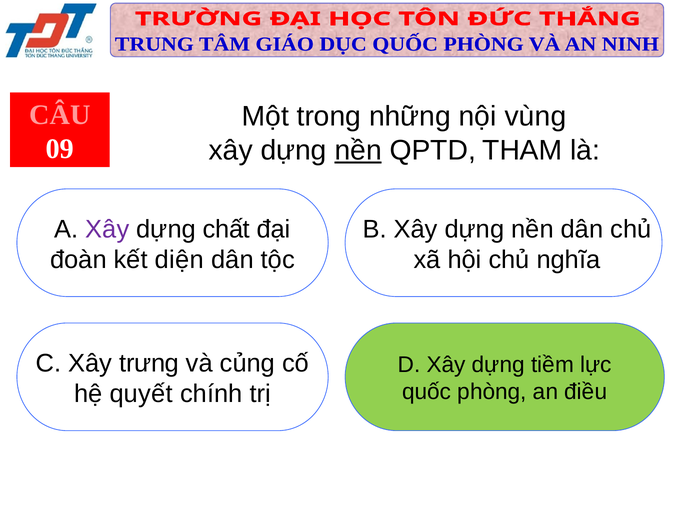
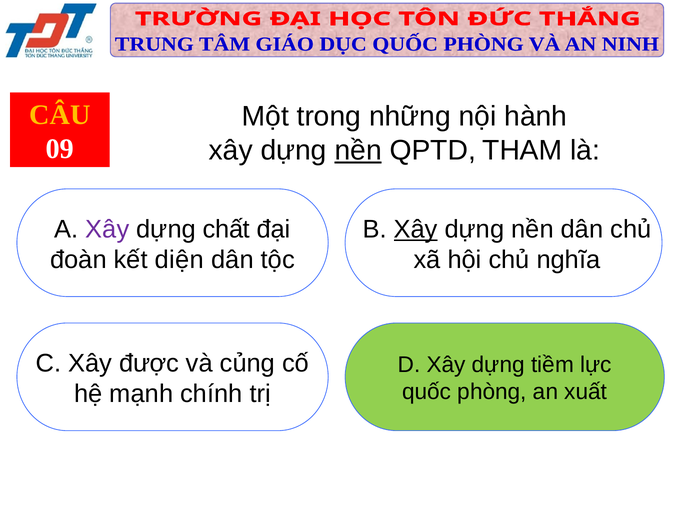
CÂU colour: pink -> yellow (60, 115)
vùng: vùng -> hành (536, 116)
Xây underline: none -> present (416, 229)
trưng: trưng -> được (149, 363)
điều: điều -> xuất (586, 391)
quyết: quyết -> mạnh (141, 393)
